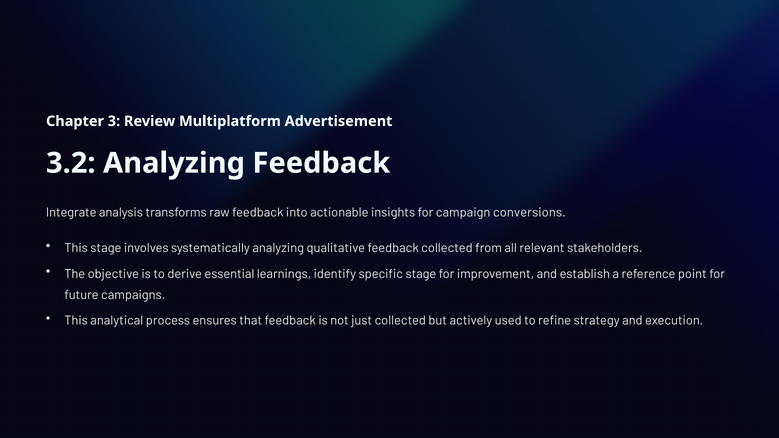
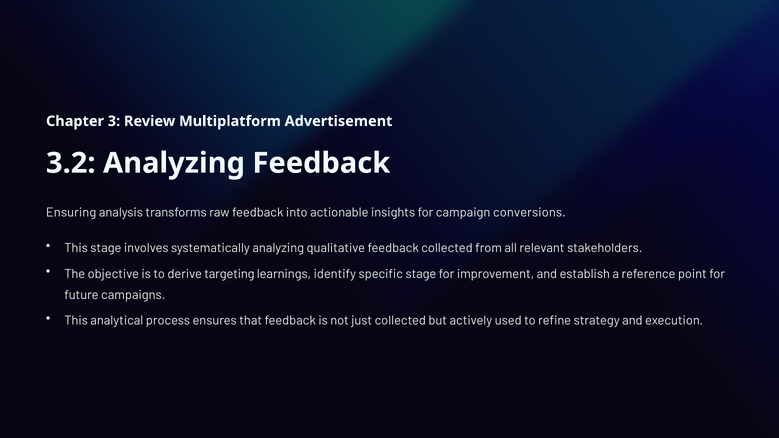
Integrate: Integrate -> Ensuring (71, 212)
essential: essential -> targeting (229, 274)
